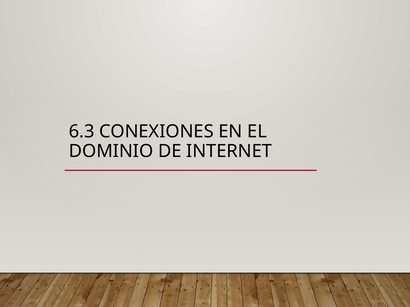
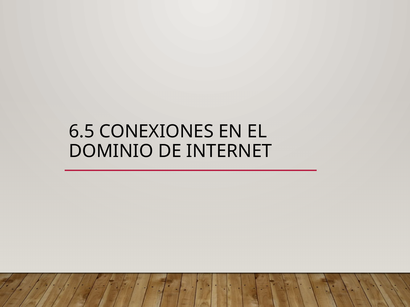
6.3: 6.3 -> 6.5 (82, 132)
